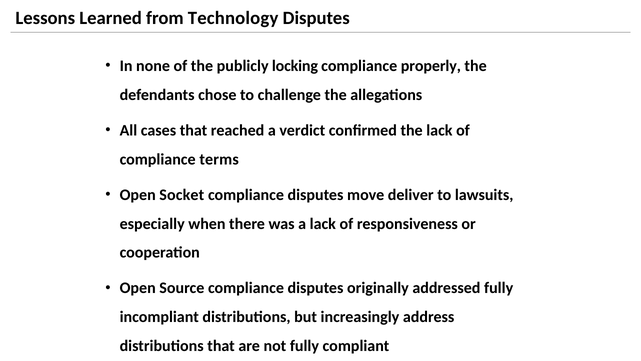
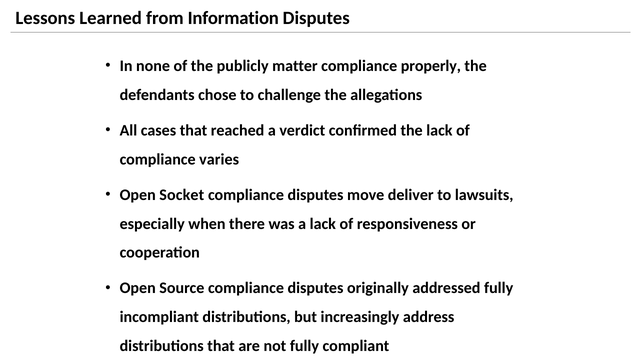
Technology: Technology -> Information (233, 18)
locking: locking -> matter (295, 66)
terms: terms -> varies (219, 159)
